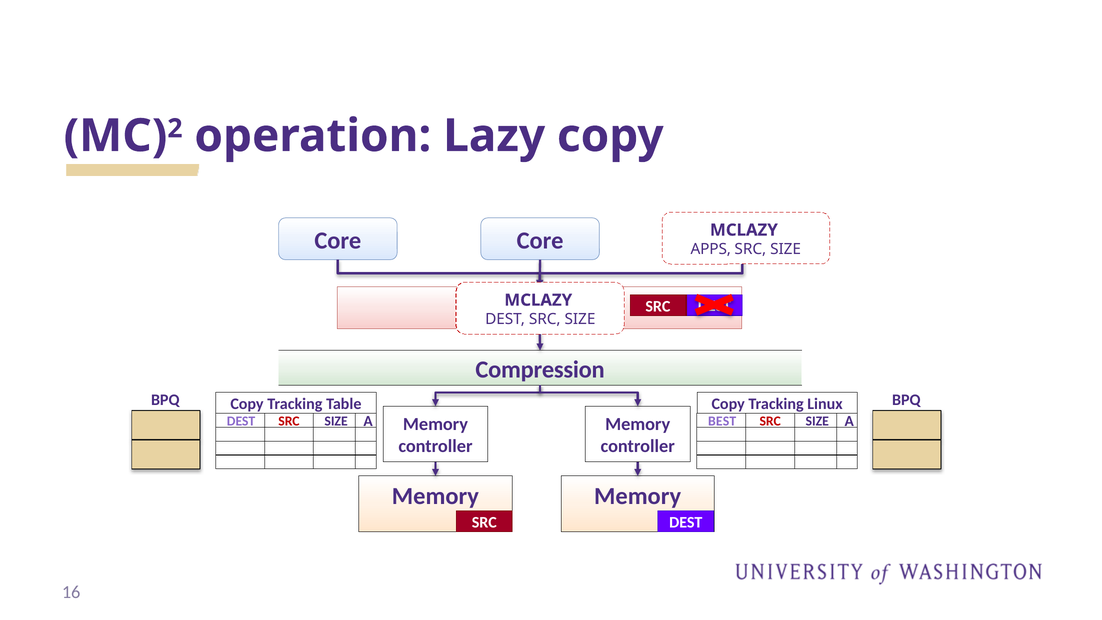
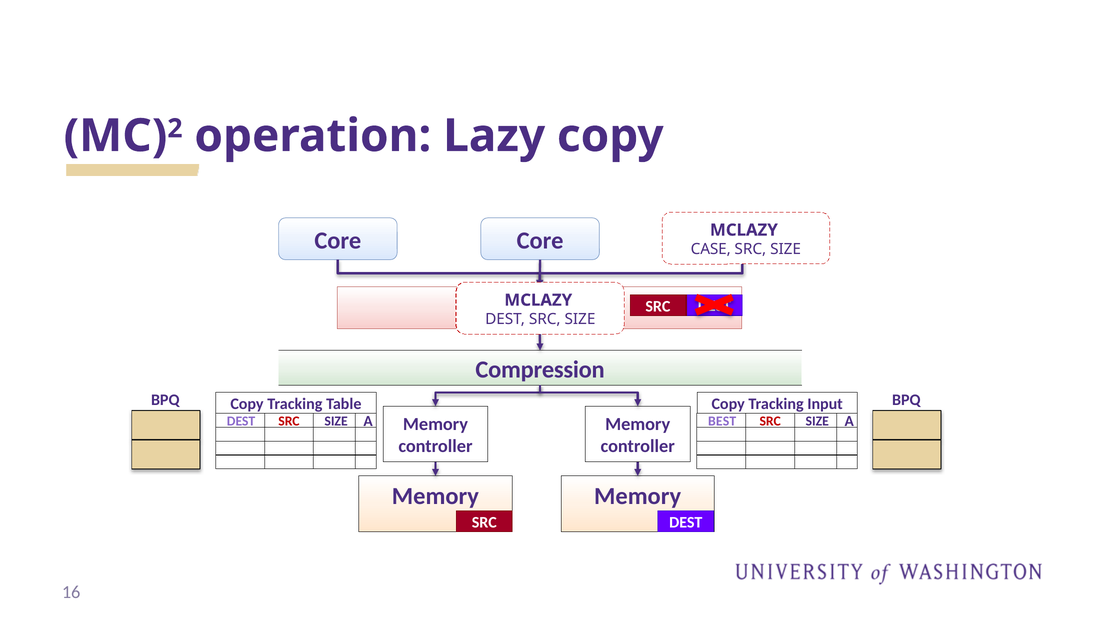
APPS: APPS -> CASE (711, 249)
Linux: Linux -> Input (825, 404)
